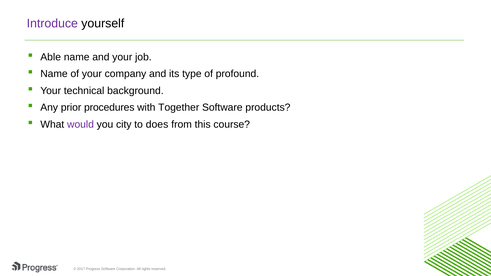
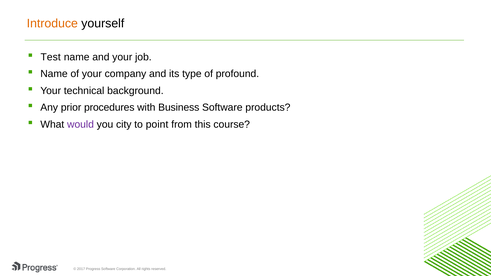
Introduce colour: purple -> orange (52, 23)
Able: Able -> Test (51, 57)
Together: Together -> Business (179, 108)
does: does -> point (157, 125)
